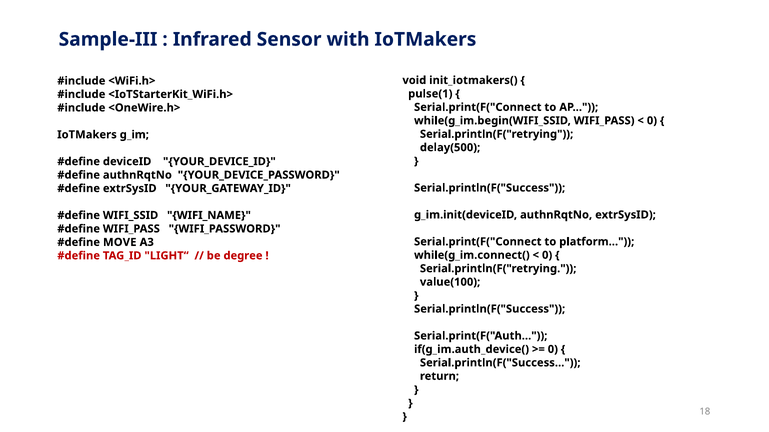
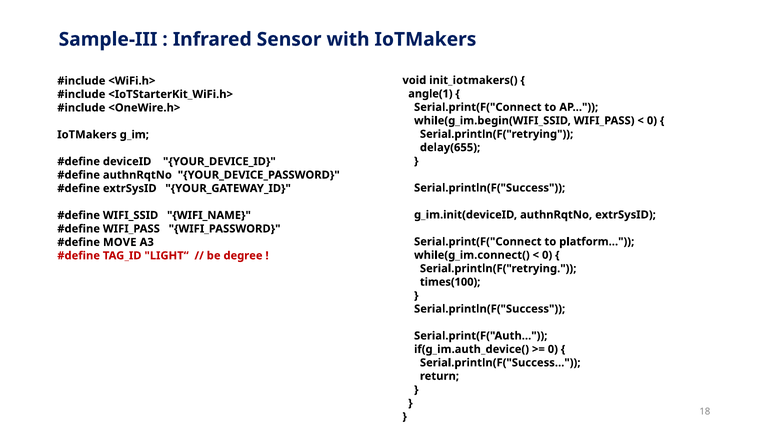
pulse(1: pulse(1 -> angle(1 (430, 94)
delay(500: delay(500 -> delay(655 (450, 148)
value(100: value(100 -> times(100 (450, 282)
